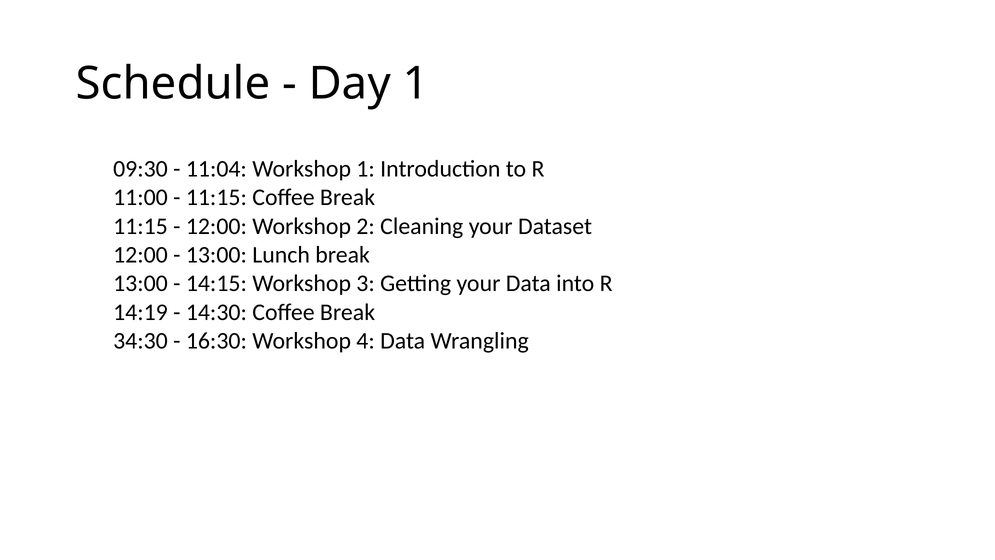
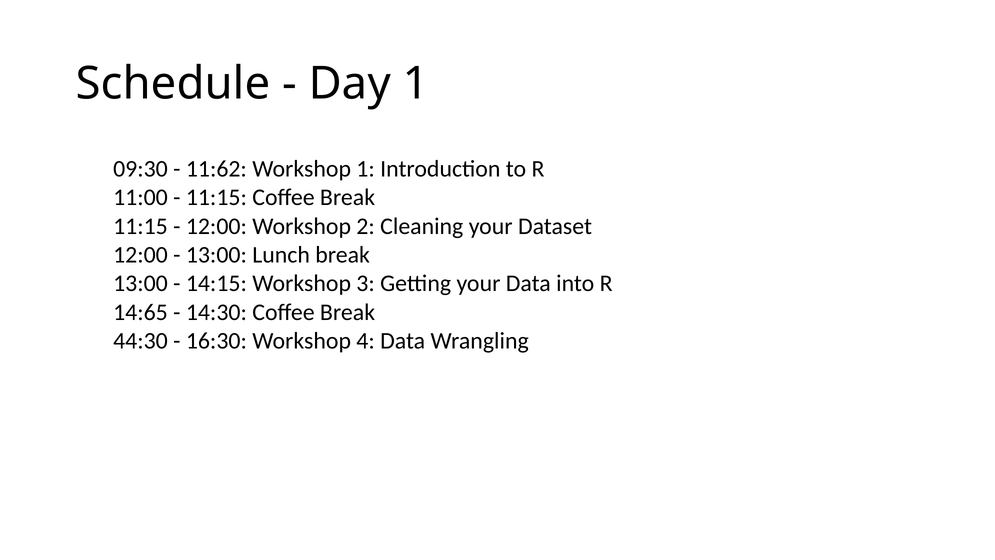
11:04: 11:04 -> 11:62 (216, 169)
14:19: 14:19 -> 14:65 (140, 312)
34:30: 34:30 -> 44:30 (140, 341)
